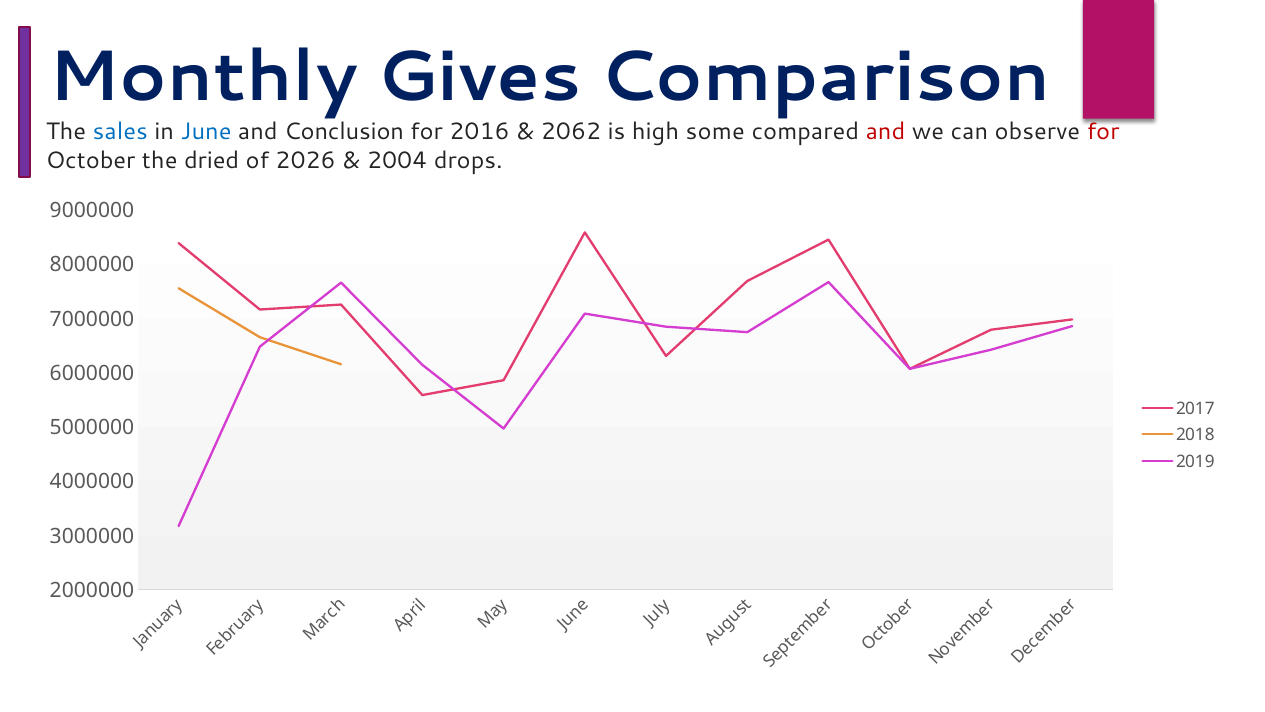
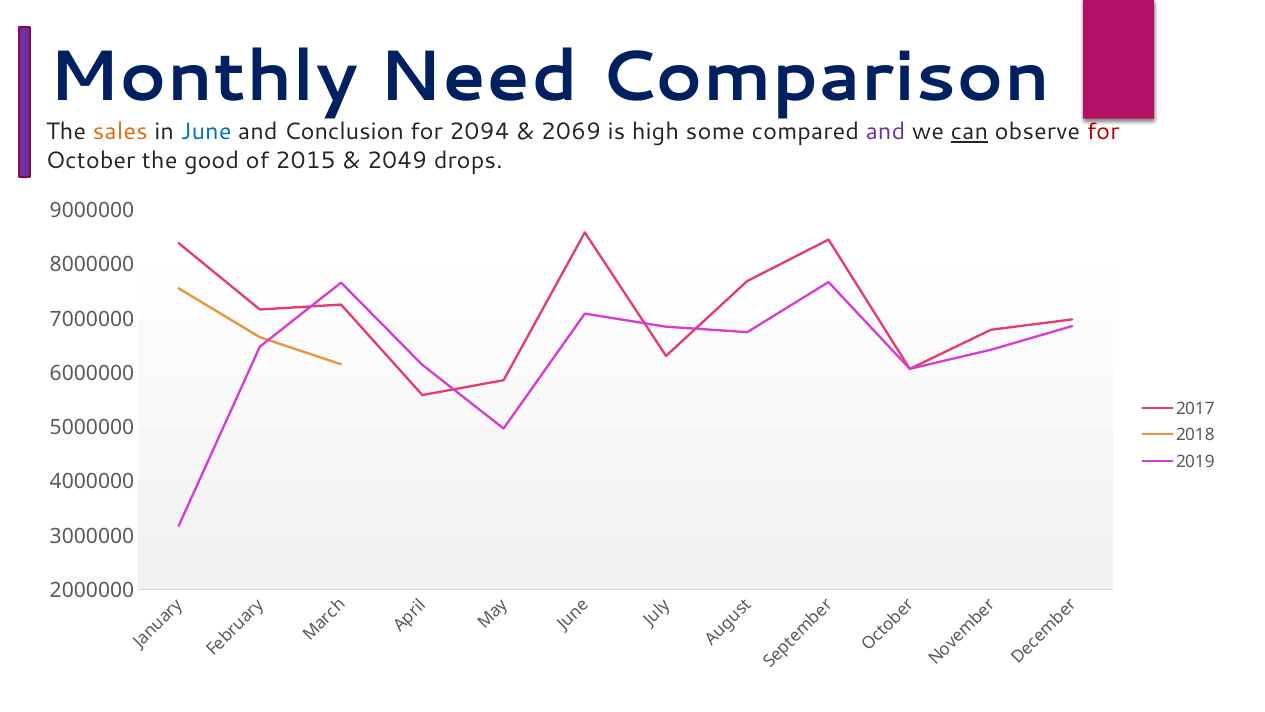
Gives: Gives -> Need (478, 77)
sales colour: blue -> orange (120, 132)
2016: 2016 -> 2094 (480, 132)
2062: 2062 -> 2069 (571, 132)
and colour: red -> purple (885, 132)
can underline: none -> present (969, 132)
dried: dried -> good (212, 160)
2026: 2026 -> 2015 (306, 160)
2004: 2004 -> 2049 (397, 160)
